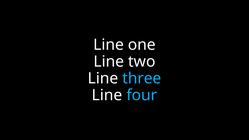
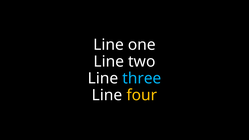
four colour: light blue -> yellow (142, 95)
